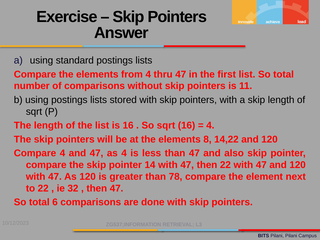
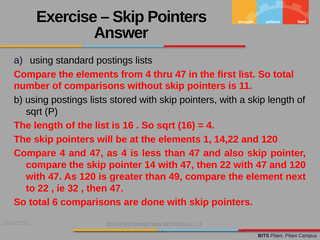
8: 8 -> 1 (207, 139)
78: 78 -> 49 (176, 177)
